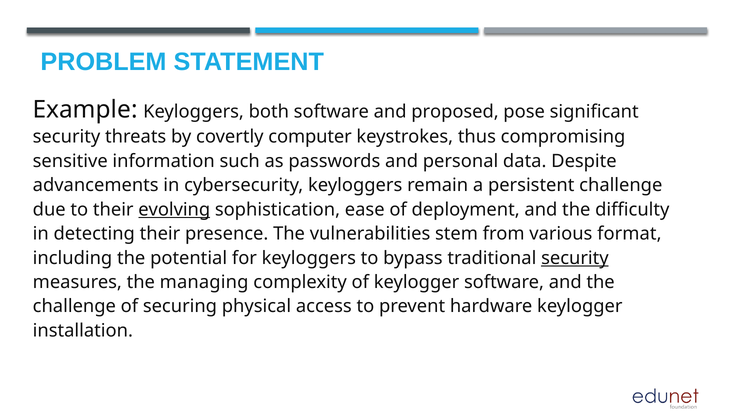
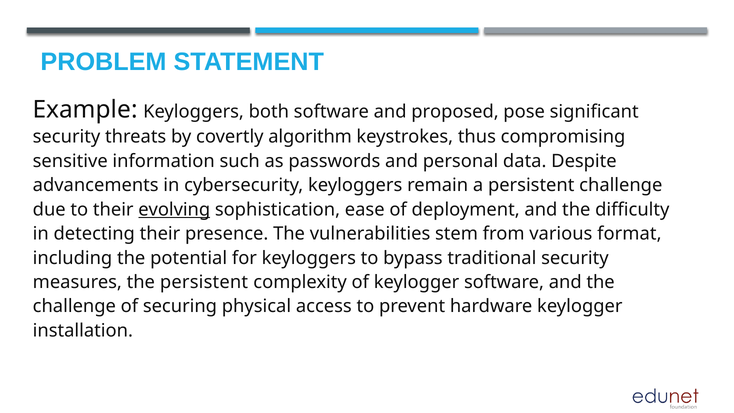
computer: computer -> algorithm (310, 137)
security underline: present -> none (575, 258)
the managing: managing -> persistent (204, 282)
